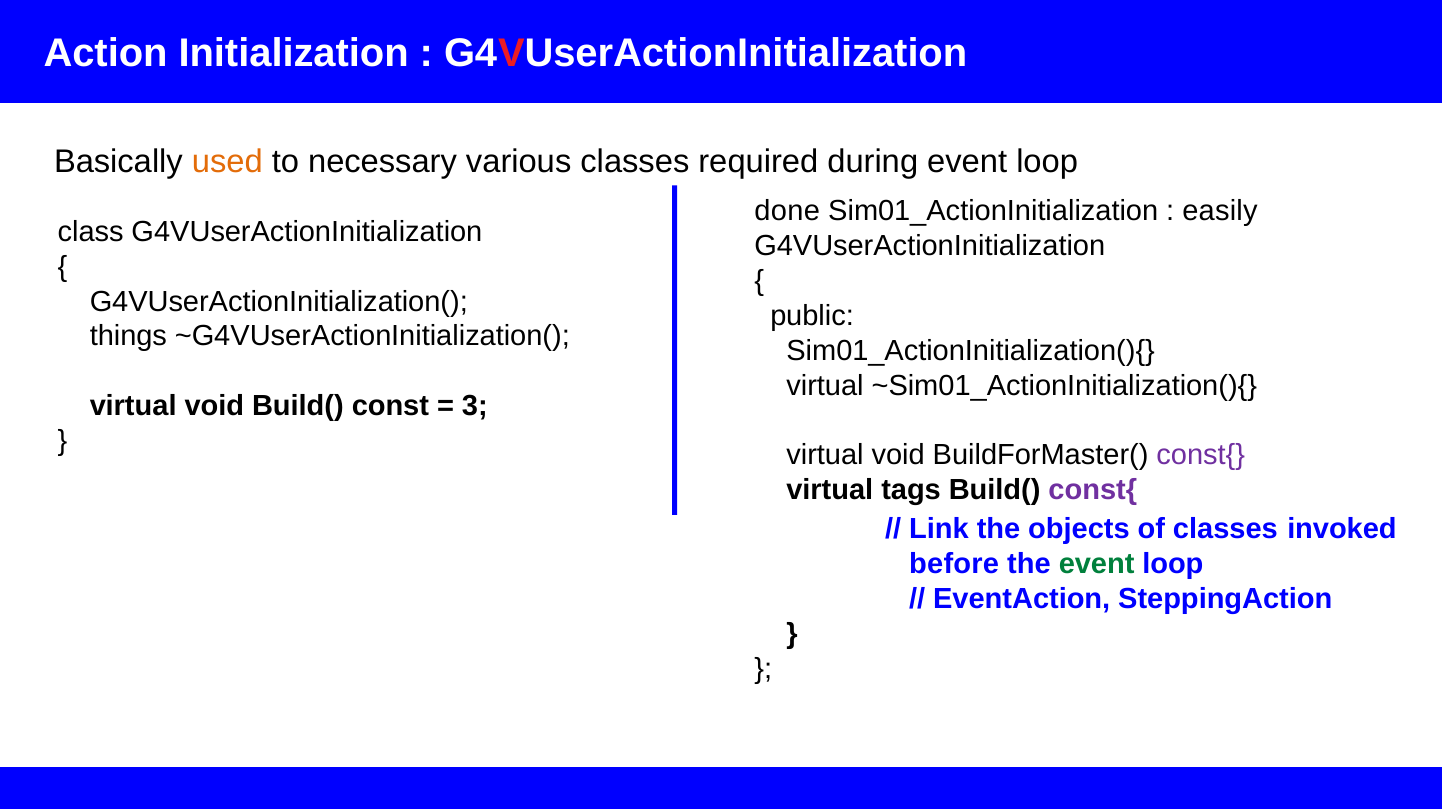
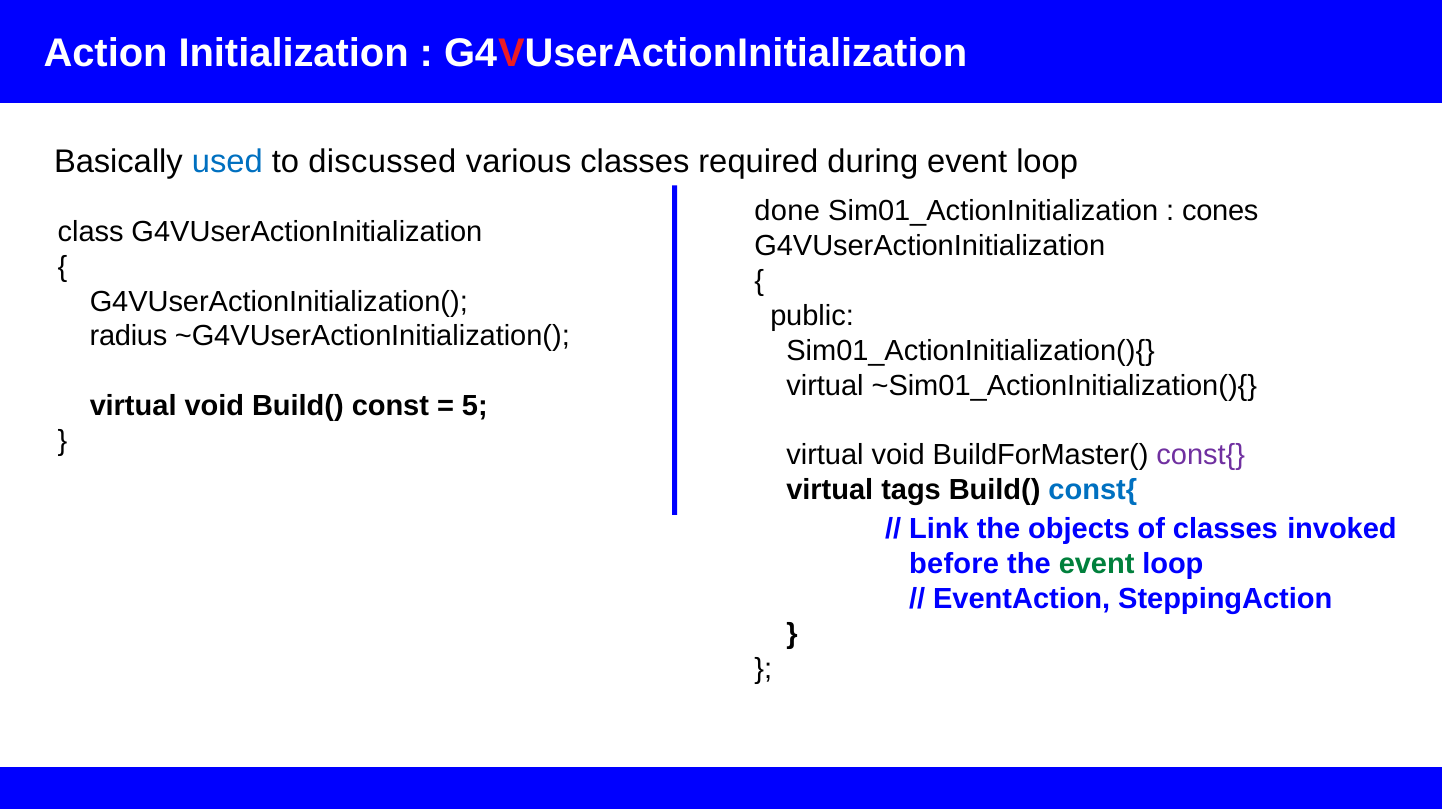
used colour: orange -> blue (227, 162)
necessary: necessary -> discussed (382, 162)
easily: easily -> cones (1220, 211)
things: things -> radius (129, 336)
3: 3 -> 5 (475, 406)
const{ colour: purple -> blue (1093, 490)
